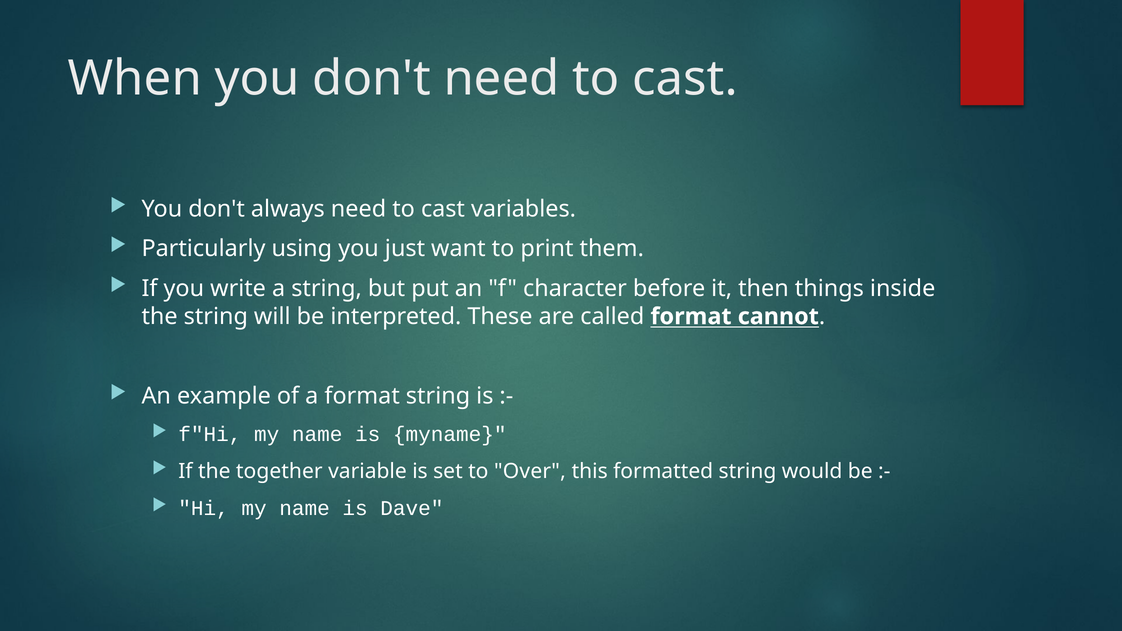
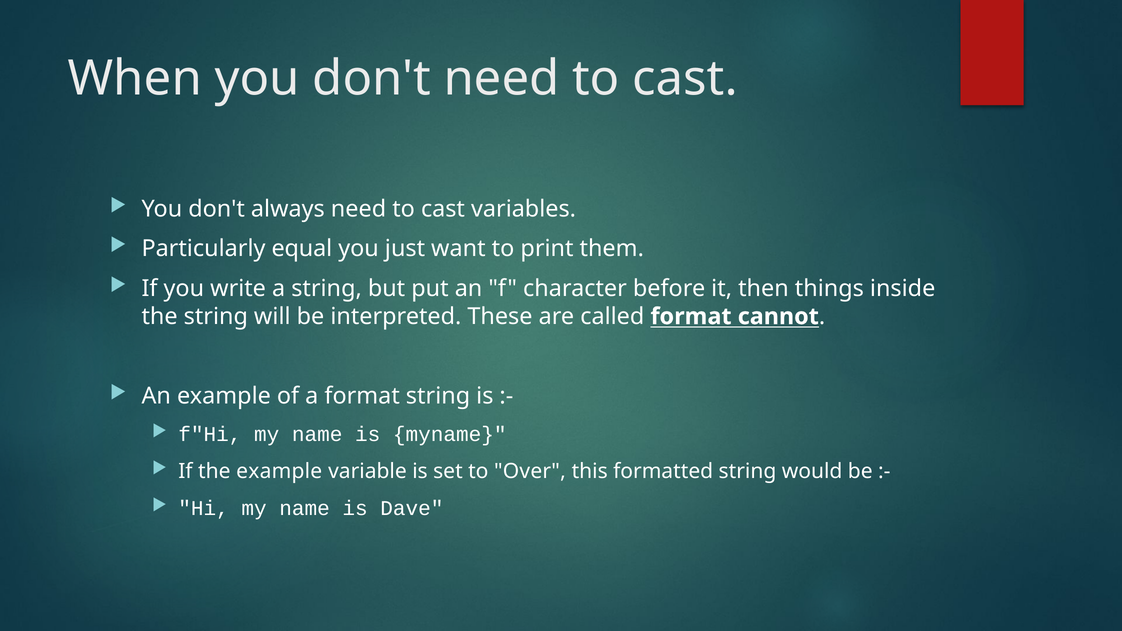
using: using -> equal (302, 249)
the together: together -> example (279, 471)
